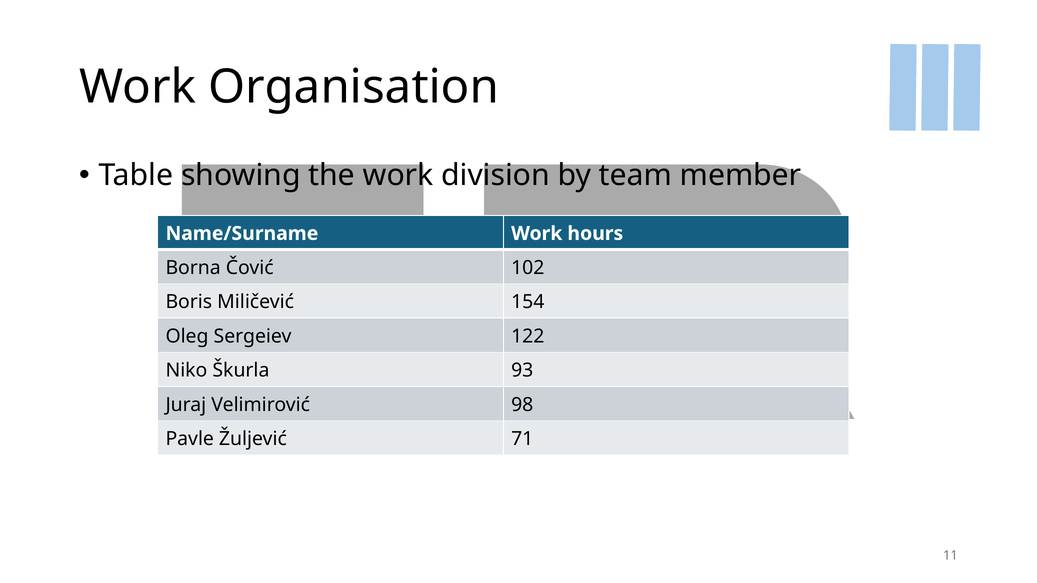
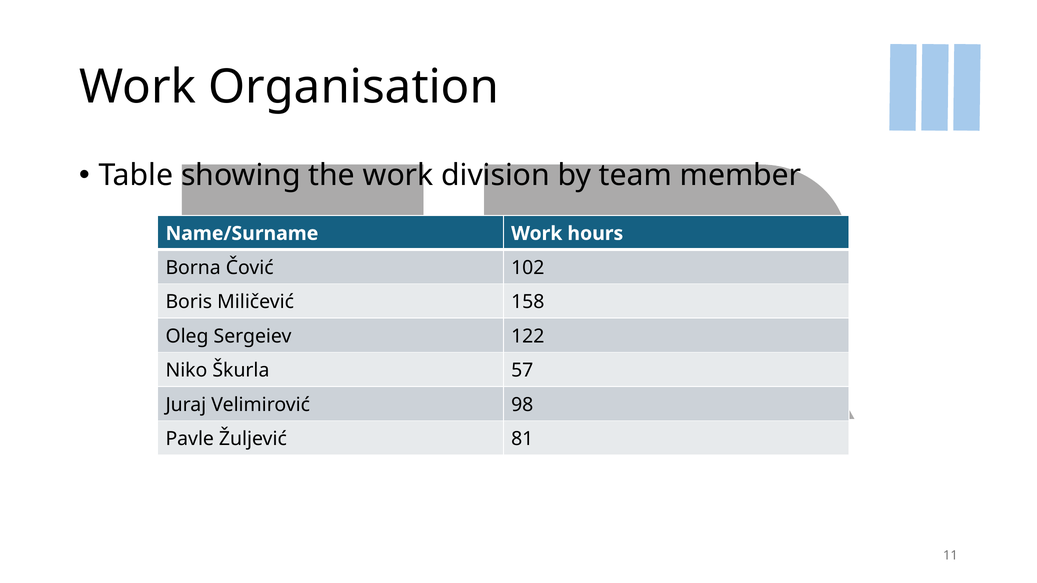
154: 154 -> 158 (528, 302)
93: 93 -> 57 (522, 371)
71: 71 -> 81 (522, 439)
